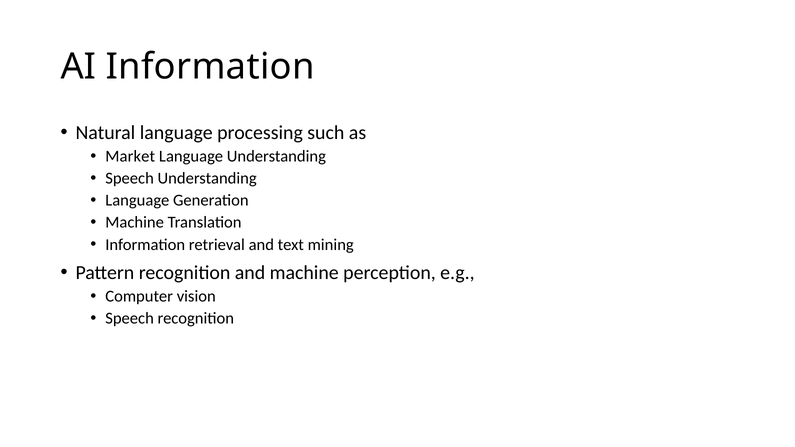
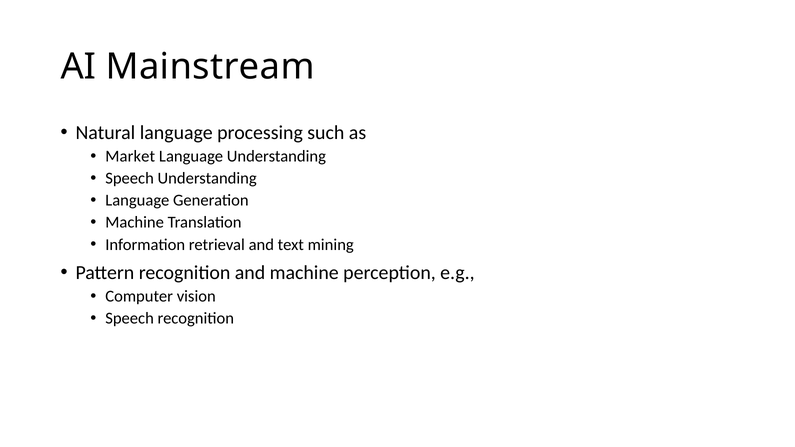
AI Information: Information -> Mainstream (210, 67)
